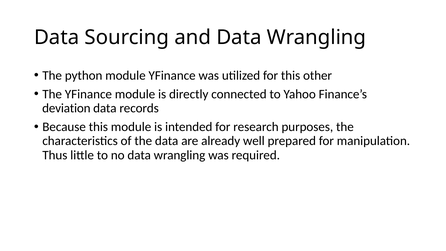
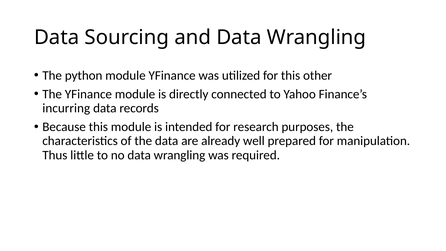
deviation: deviation -> incurring (66, 108)
